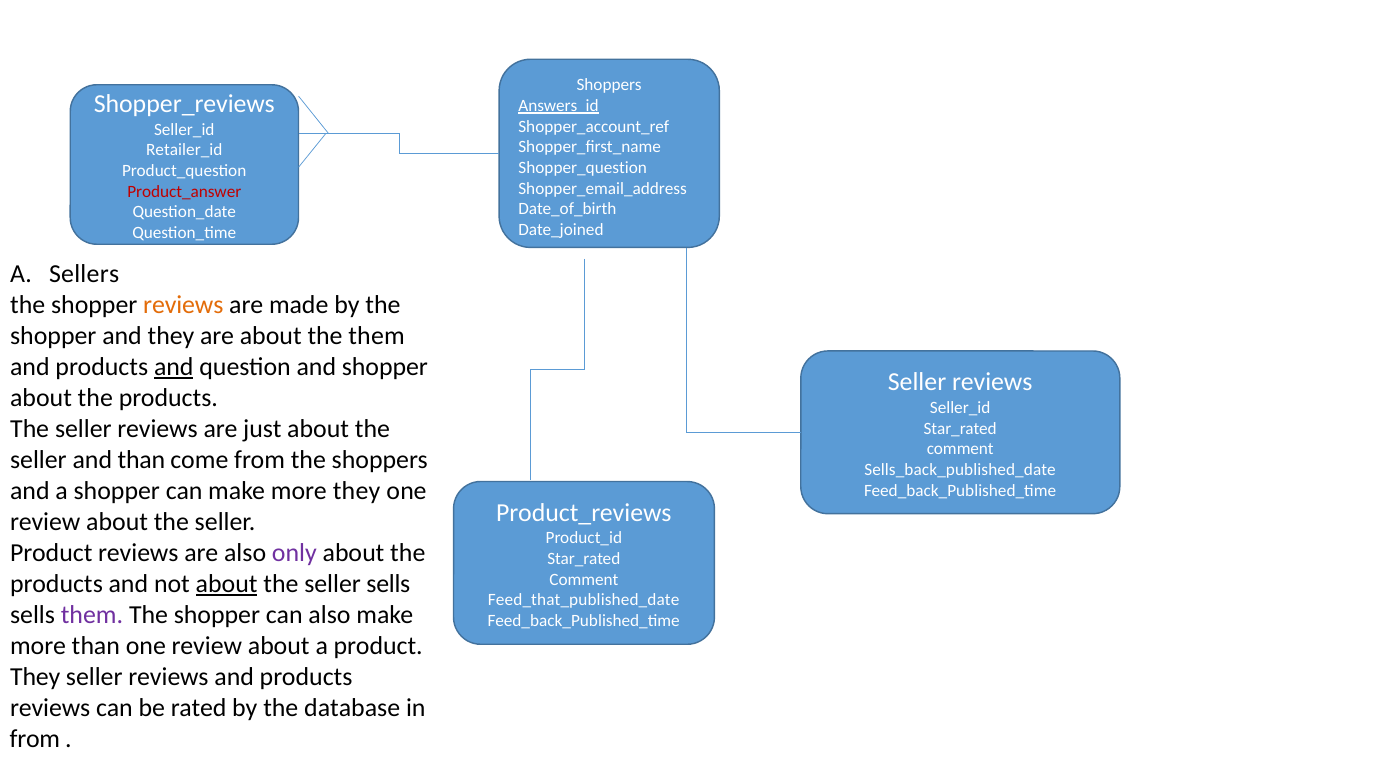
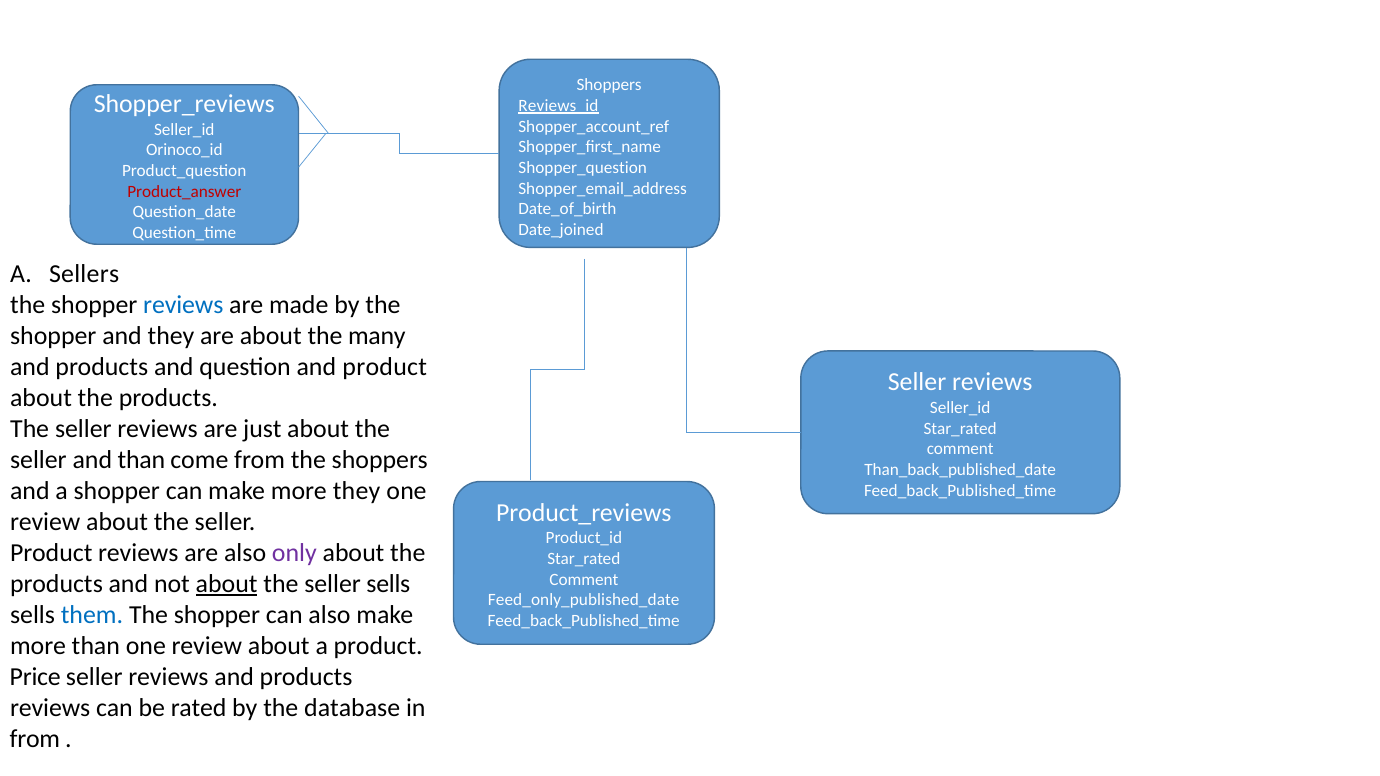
Answers_id: Answers_id -> Reviews_id (558, 106)
Retailer_id: Retailer_id -> Orinoco_id (184, 150)
reviews colour: orange -> blue (183, 305)
the them: them -> many (377, 336)
and underline: present -> none (174, 367)
and shopper: shopper -> product (385, 367)
Sells_back_published_date: Sells_back_published_date -> Than_back_published_date (960, 470)
Feed_that_published_date: Feed_that_published_date -> Feed_only_published_date (584, 600)
them colour: purple -> blue (92, 615)
They: They -> Price (35, 677)
